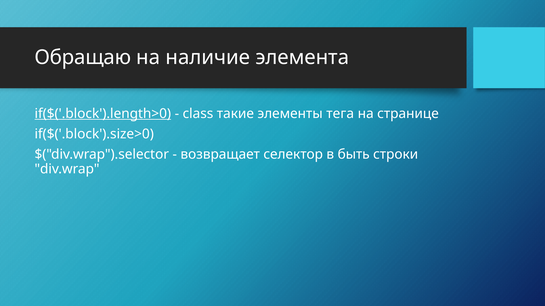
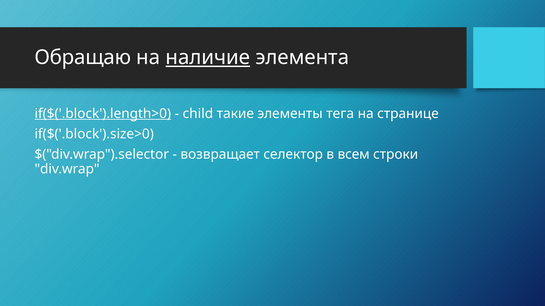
наличие underline: none -> present (208, 58)
class: class -> child (198, 114)
быть: быть -> всем (354, 155)
